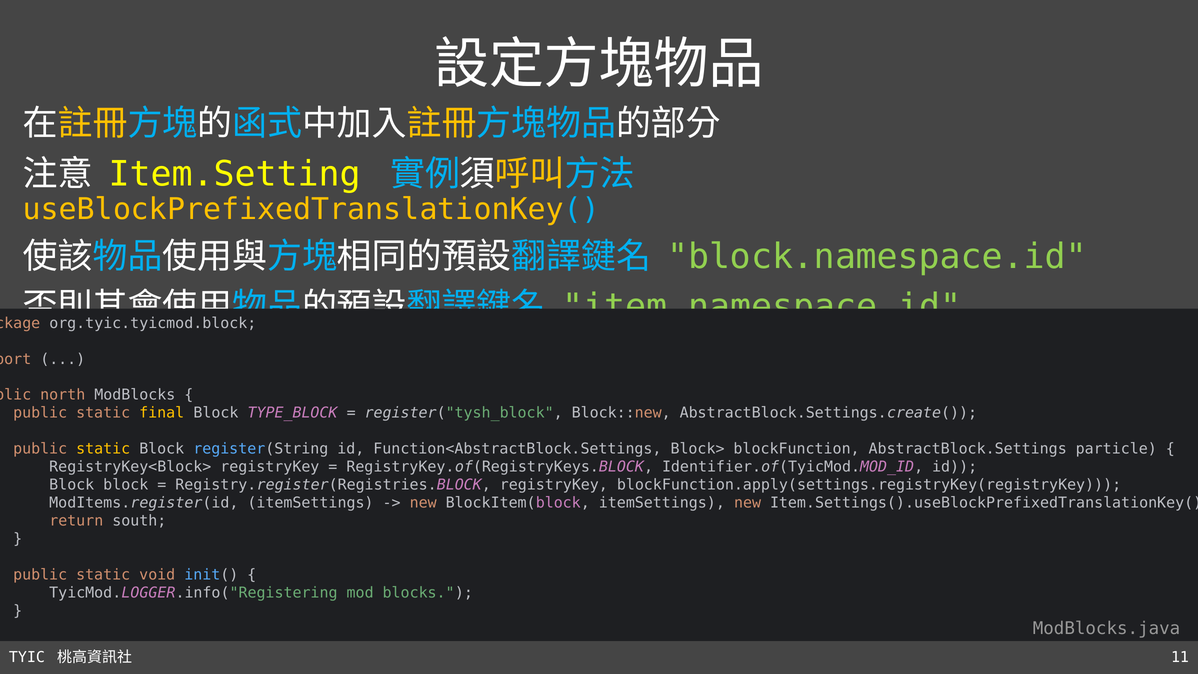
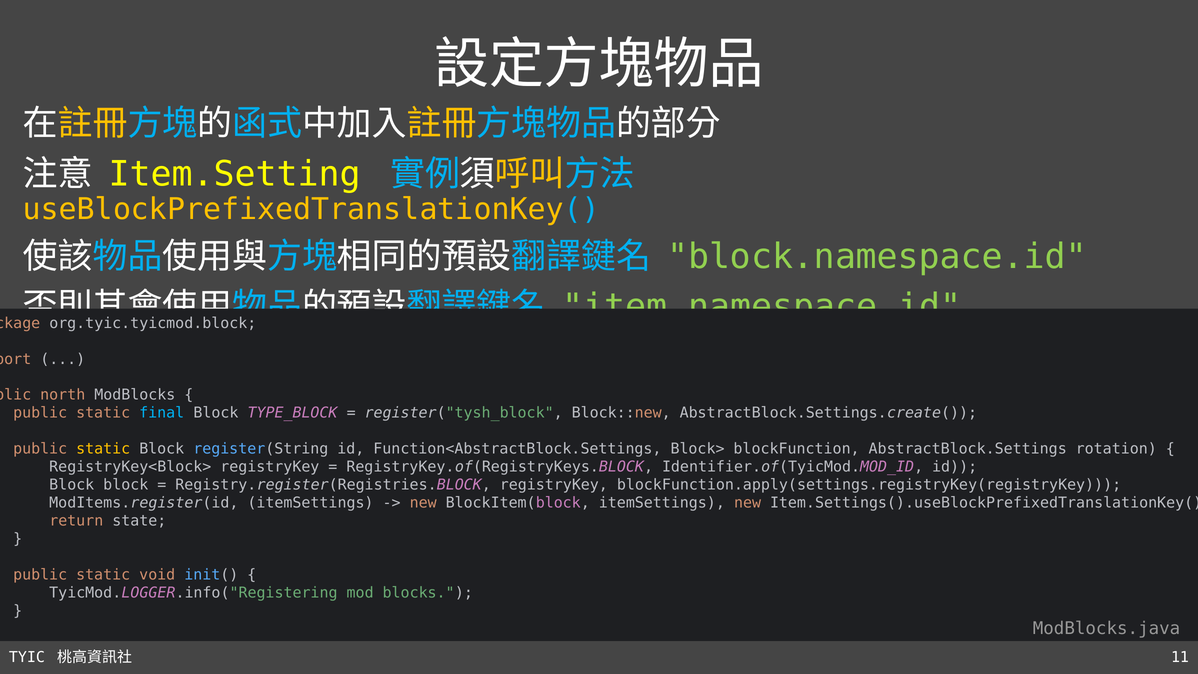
final colour: yellow -> light blue (162, 413)
particle: particle -> rotation (1116, 449)
south: south -> state (139, 521)
